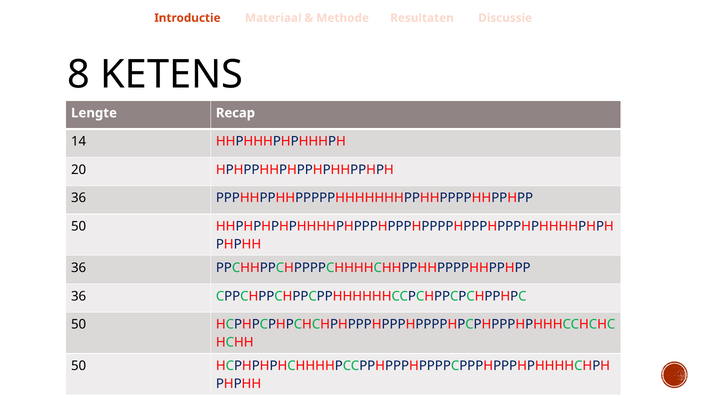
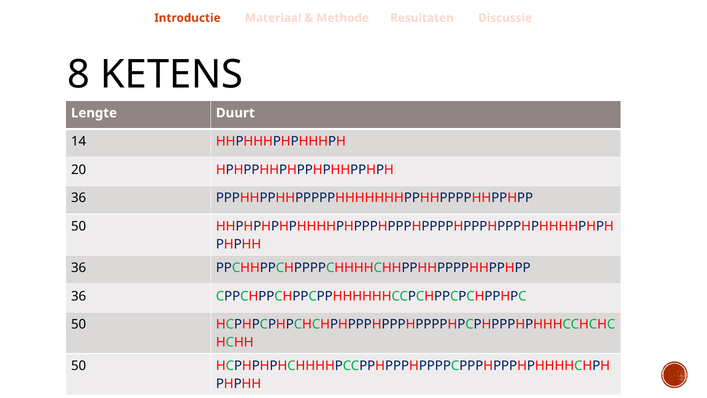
Recap: Recap -> Duurt (235, 113)
